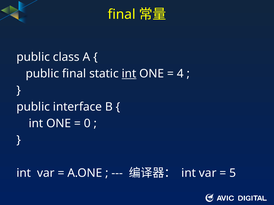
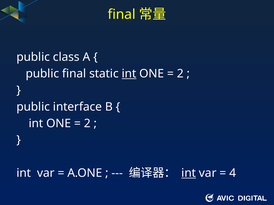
4: 4 -> 2 (180, 74)
0: 0 -> 2 (87, 124)
int underline: none -> present (189, 173)
5: 5 -> 4 (233, 173)
